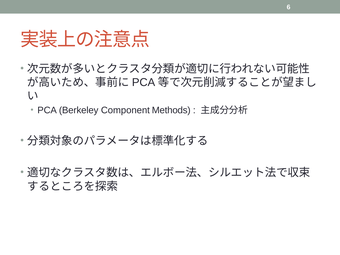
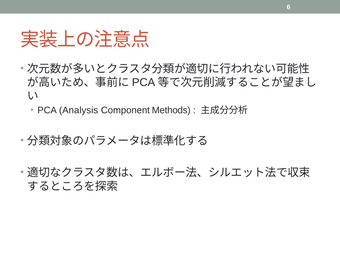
Berkeley: Berkeley -> Analysis (79, 110)
